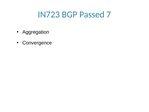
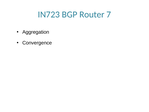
Passed: Passed -> Router (92, 14)
